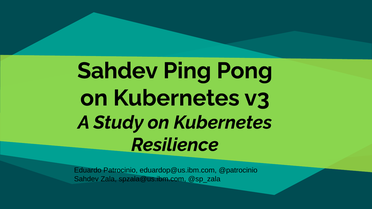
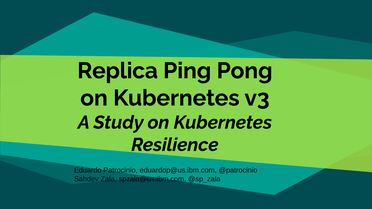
Sahdev: Sahdev -> Replica (118, 71)
